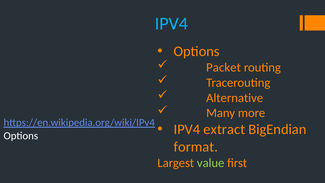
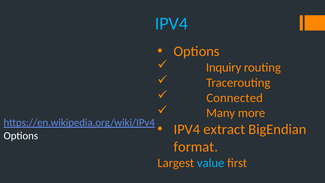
Packet: Packet -> Inquiry (224, 67)
Alternative: Alternative -> Connected (235, 98)
value colour: light green -> light blue (211, 163)
